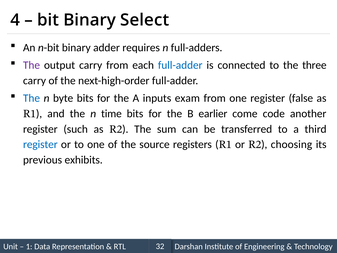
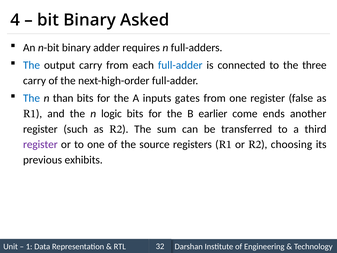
Select: Select -> Asked (145, 20)
The colour: purple -> blue (32, 65)
byte: byte -> than (63, 98)
exam: exam -> gates (187, 98)
time: time -> logic (111, 114)
code: code -> ends (274, 114)
register colour: blue -> purple (40, 144)
